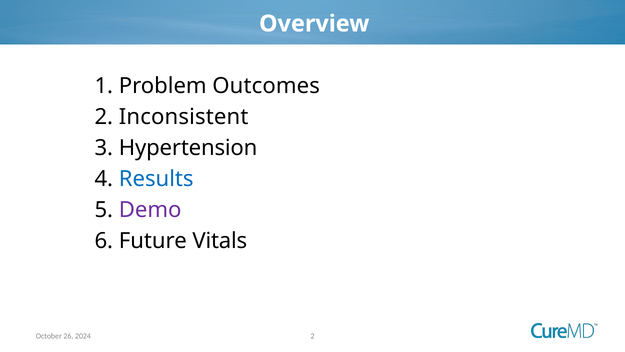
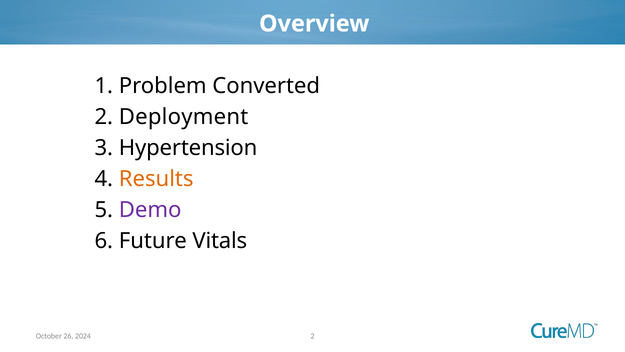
Outcomes: Outcomes -> Converted (266, 86)
Inconsistent: Inconsistent -> Deployment (184, 117)
Results colour: blue -> orange (156, 179)
